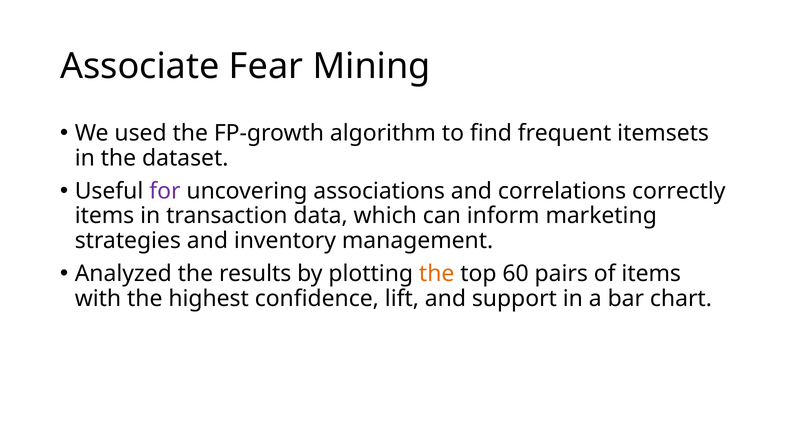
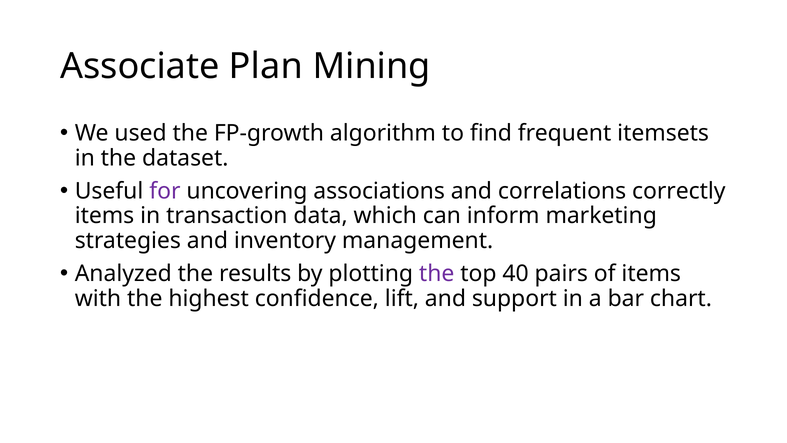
Fear: Fear -> Plan (266, 66)
the colour: orange -> purple (437, 273)
60: 60 -> 40 (516, 273)
